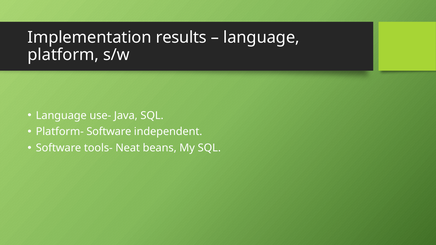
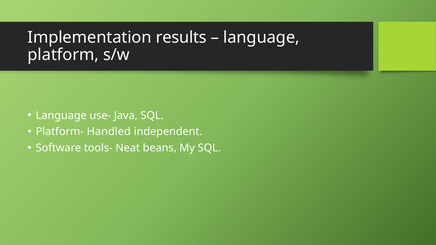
Platform- Software: Software -> Handled (109, 132)
